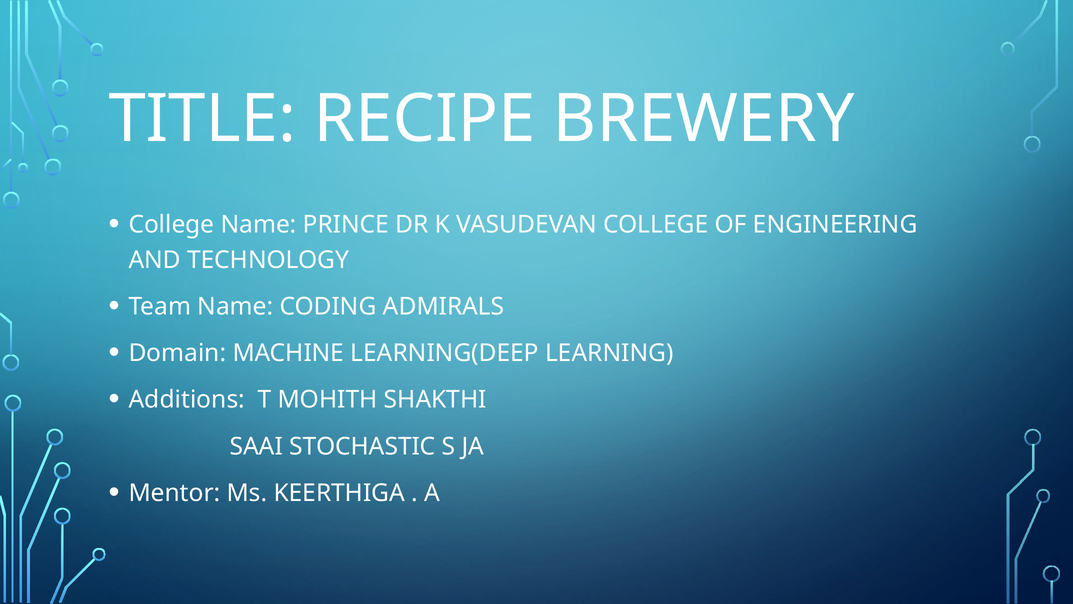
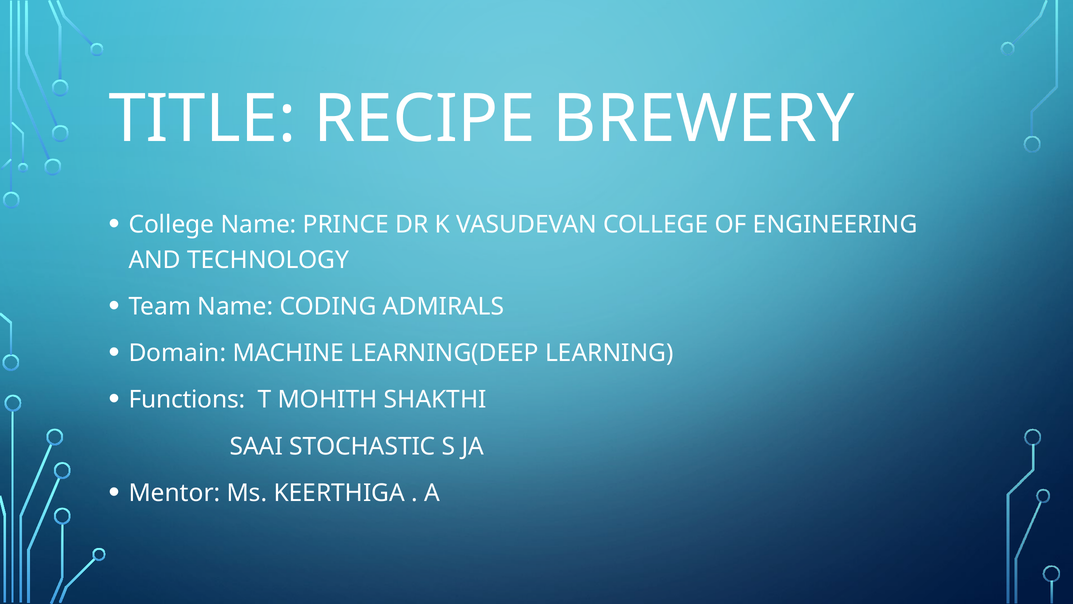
Additions: Additions -> Functions (187, 399)
